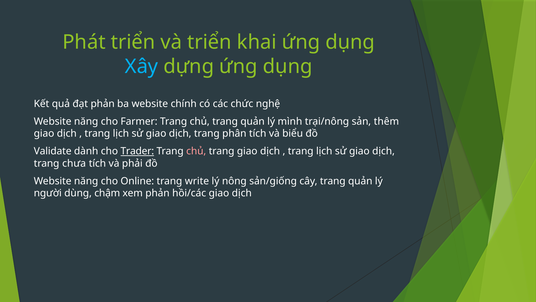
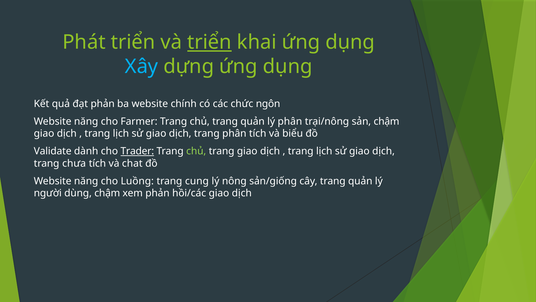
triển underline: none -> present (210, 42)
nghệ: nghệ -> ngôn (268, 104)
lý mình: mình -> phân (290, 121)
sản thêm: thêm -> chậm (387, 121)
chủ colour: pink -> light green (196, 151)
phải: phải -> chat (132, 163)
Online: Online -> Luồng (137, 181)
write: write -> cung (197, 181)
